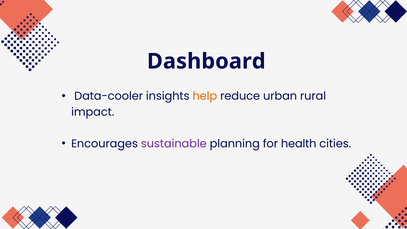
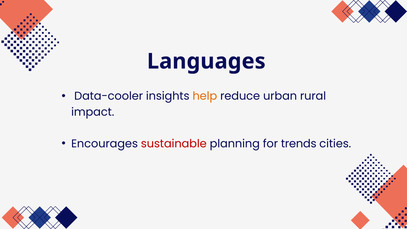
Dashboard: Dashboard -> Languages (206, 61)
sustainable colour: purple -> red (174, 144)
health: health -> trends (299, 144)
